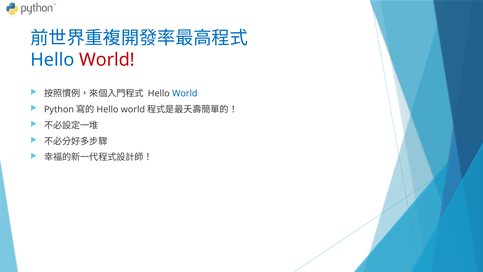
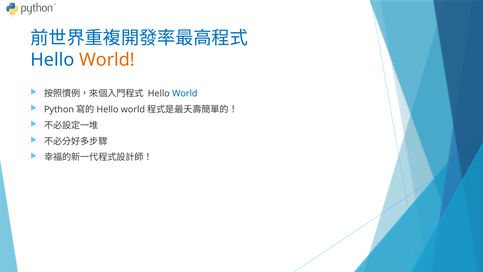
World colour: red -> orange (107, 60)
